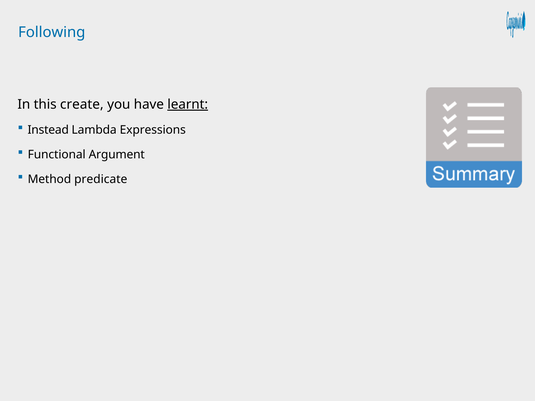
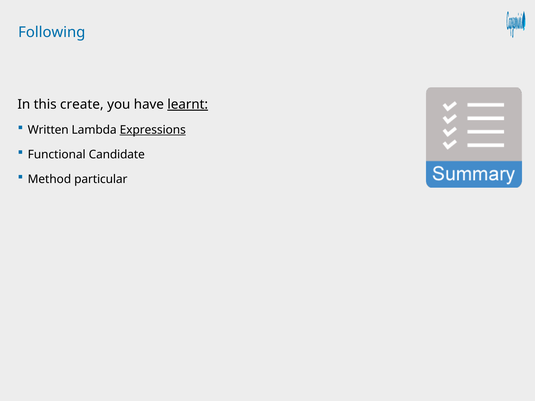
Instead: Instead -> Written (48, 130)
Expressions underline: none -> present (153, 130)
Argument: Argument -> Candidate (117, 155)
predicate: predicate -> particular (101, 179)
